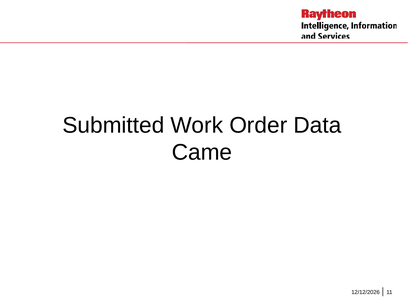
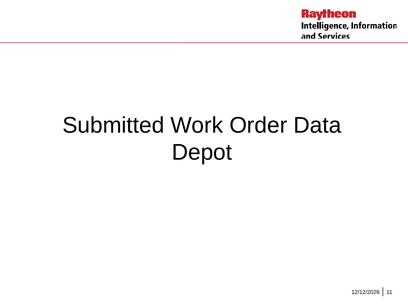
Came: Came -> Depot (202, 152)
